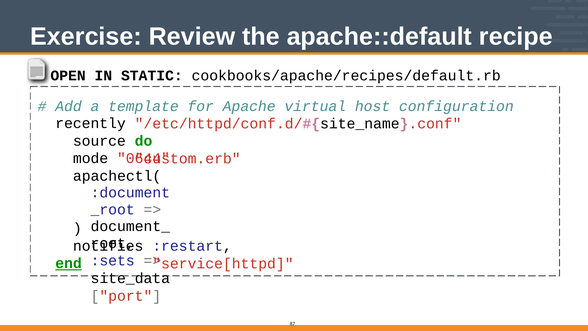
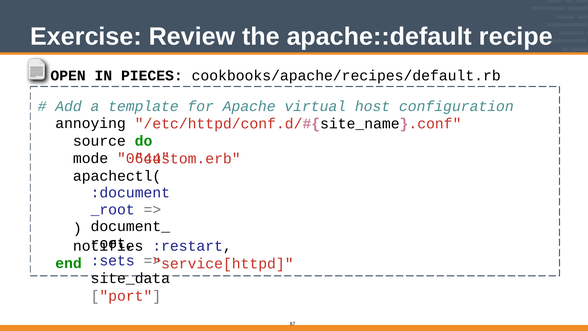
STATIC: STATIC -> PIECES (152, 76)
recently: recently -> annoying (91, 123)
end underline: present -> none (69, 263)
